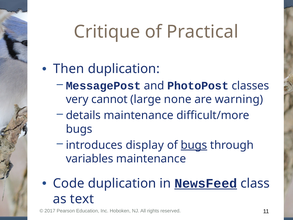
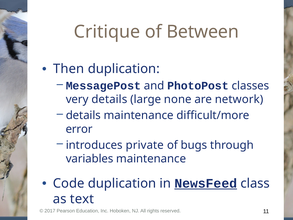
Practical: Practical -> Between (203, 32)
very cannot: cannot -> details (109, 99)
warning: warning -> network (239, 99)
bugs: bugs -> error (79, 129)
display: display -> private (145, 145)
bugs underline: present -> none (194, 145)
